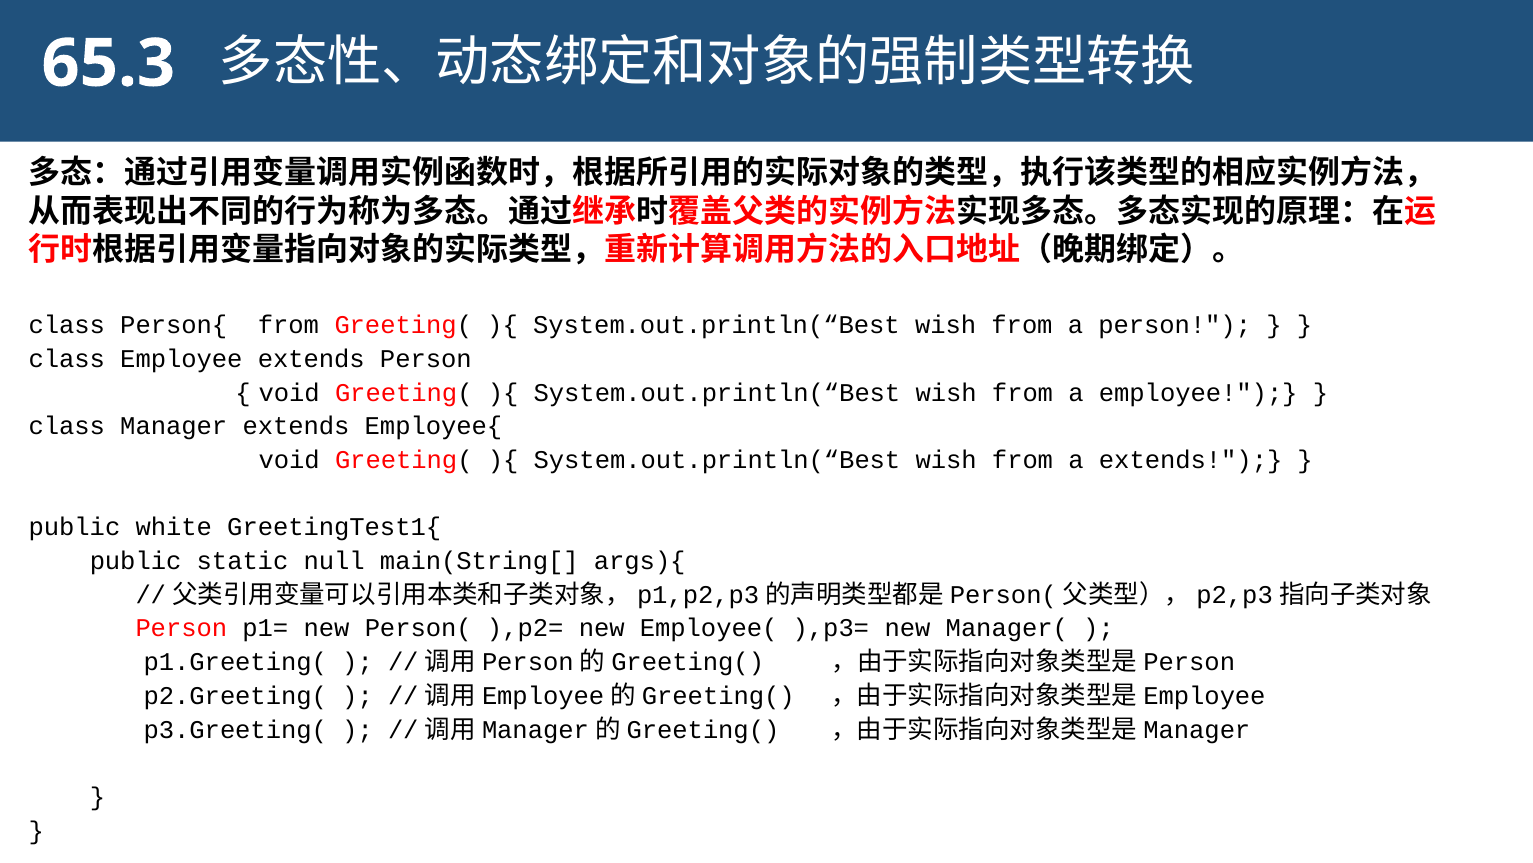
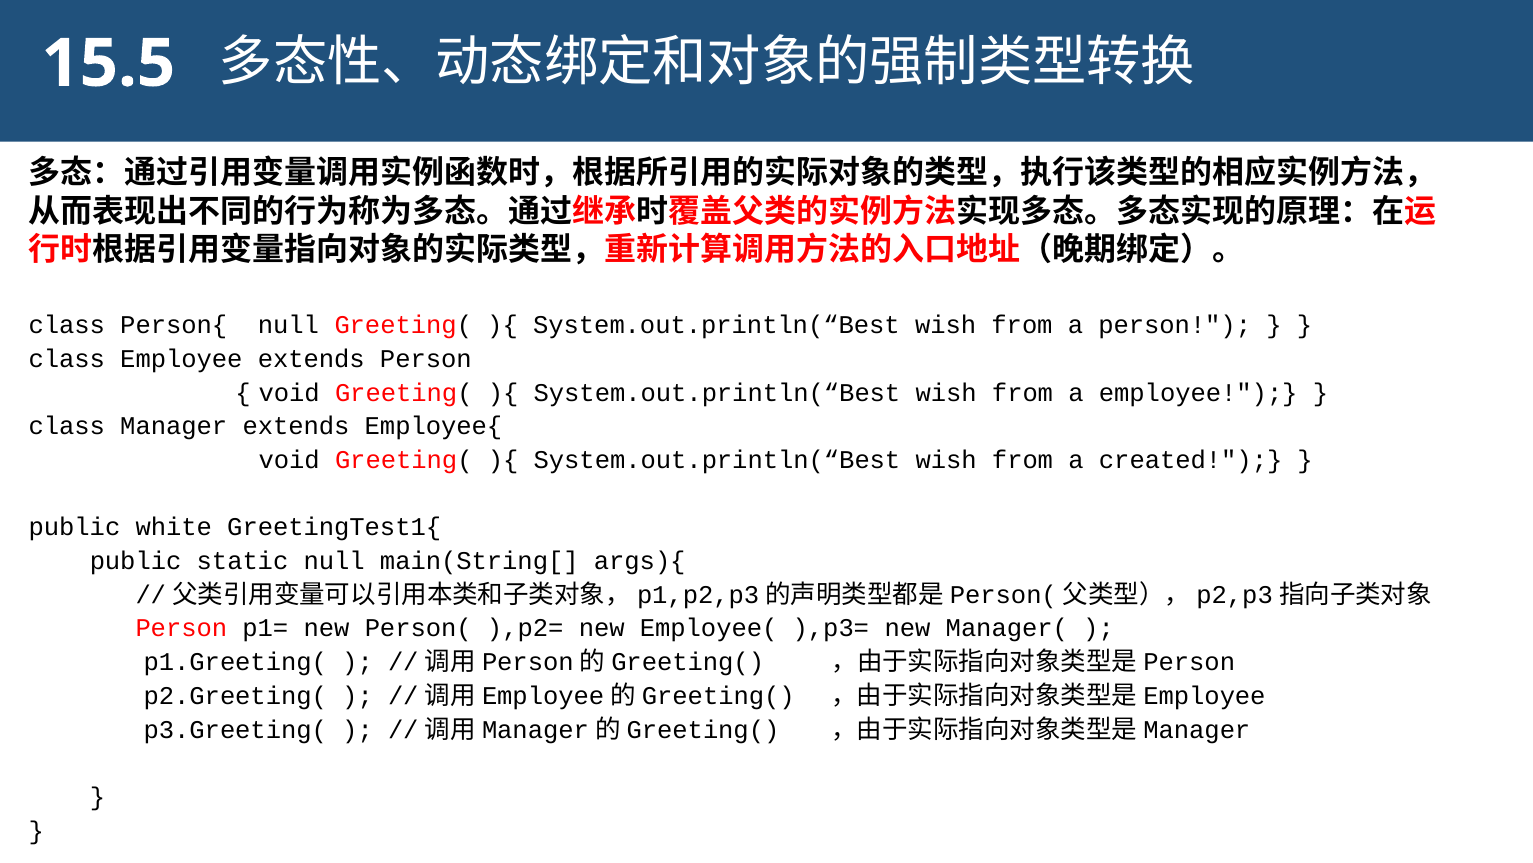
65.3: 65.3 -> 15.5 (108, 64)
Person{ from: from -> null (288, 325)
a extends: extends -> created (1191, 460)
